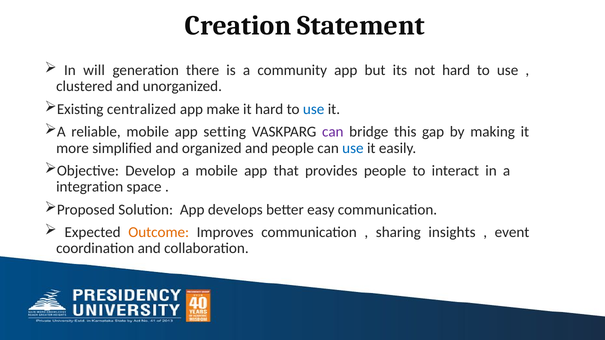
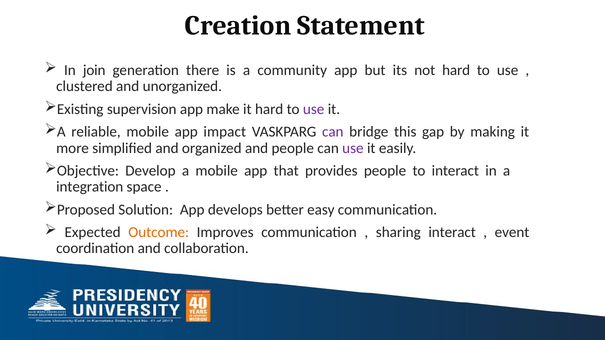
will: will -> join (94, 70)
centralized: centralized -> supervision (142, 109)
use colour: blue -> purple (314, 109)
setting: setting -> impact (225, 132)
use colour: blue -> purple (353, 148)
sharing insights: insights -> interact (452, 232)
